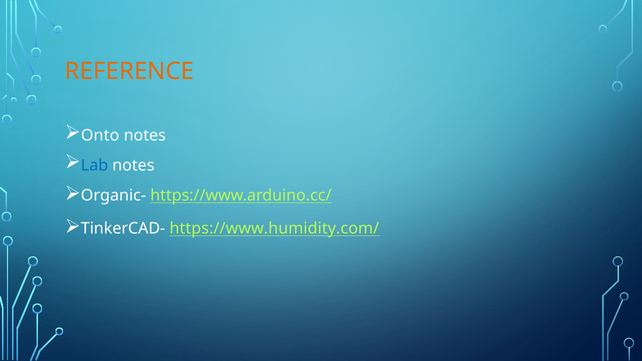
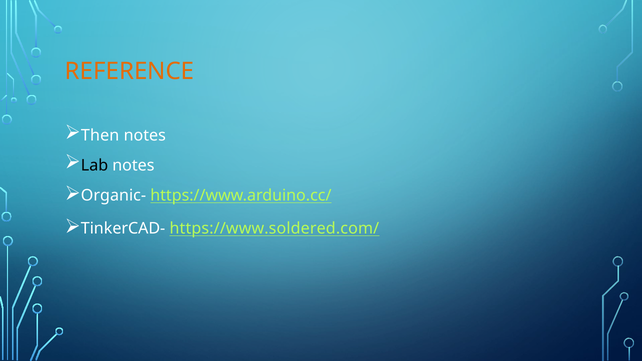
Onto: Onto -> Then (100, 135)
Lab colour: blue -> black (95, 165)
https://www.humidity.com/: https://www.humidity.com/ -> https://www.soldered.com/ (274, 229)
